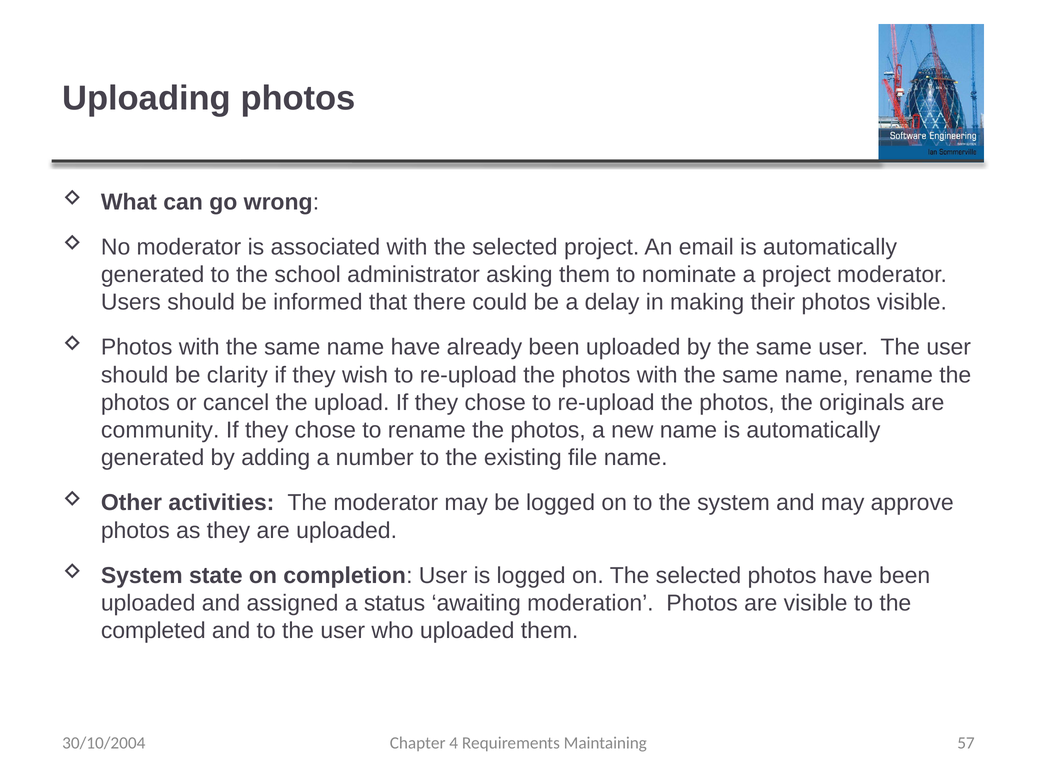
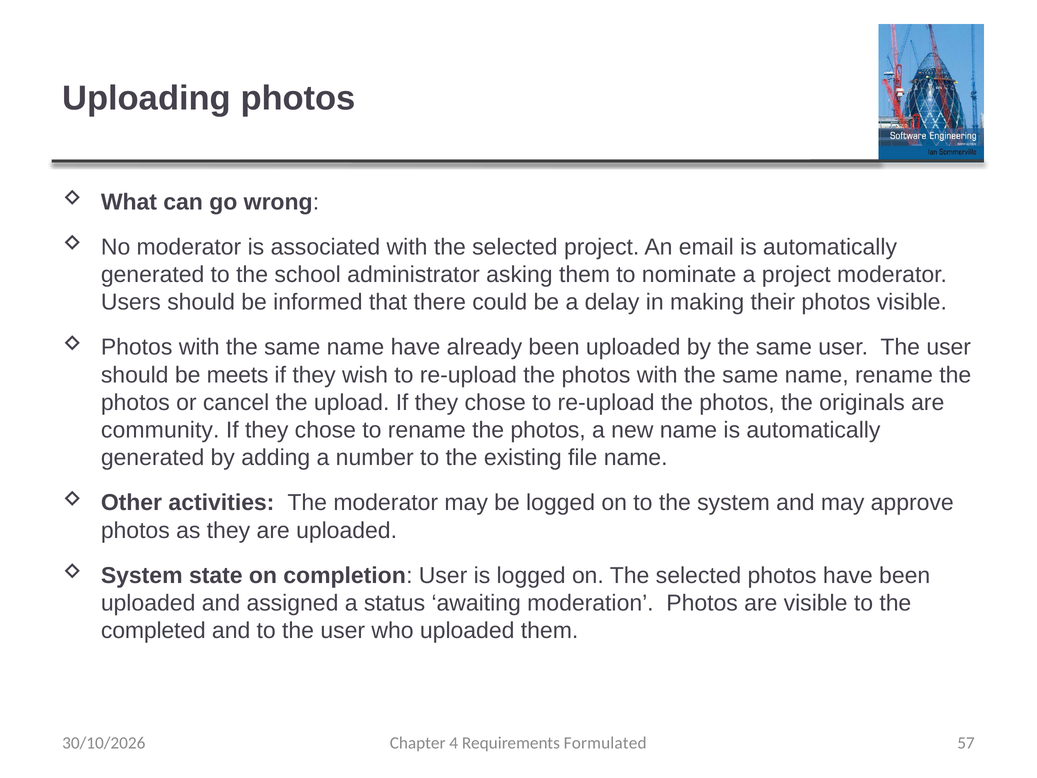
clarity: clarity -> meets (238, 375)
30/10/2004: 30/10/2004 -> 30/10/2026 (104, 743)
Maintaining: Maintaining -> Formulated (605, 743)
